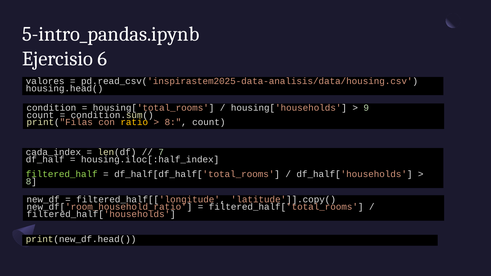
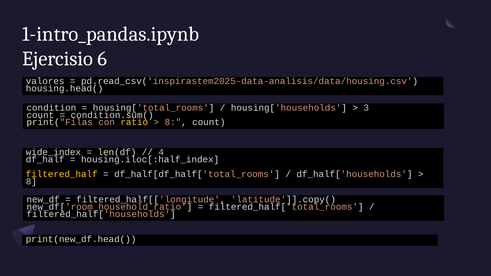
5-intro_pandas.ipynb: 5-intro_pandas.ipynb -> 1-intro_pandas.ipynb (111, 34)
9: 9 -> 3 (366, 108)
cada_index: cada_index -> wide_index (53, 152)
7: 7 -> 4 (161, 152)
filtered_half colour: light green -> yellow (62, 174)
